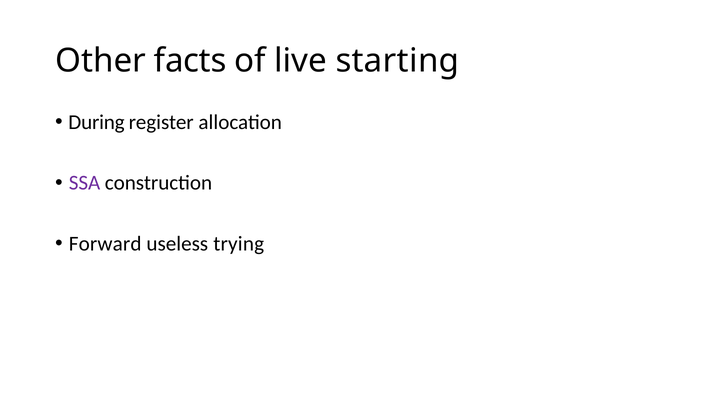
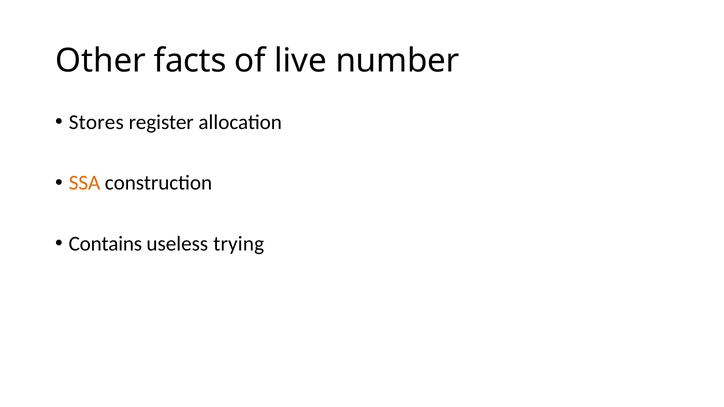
starting: starting -> number (398, 61)
During: During -> Stores (96, 122)
SSA colour: purple -> orange (85, 183)
Forward: Forward -> Contains (105, 244)
